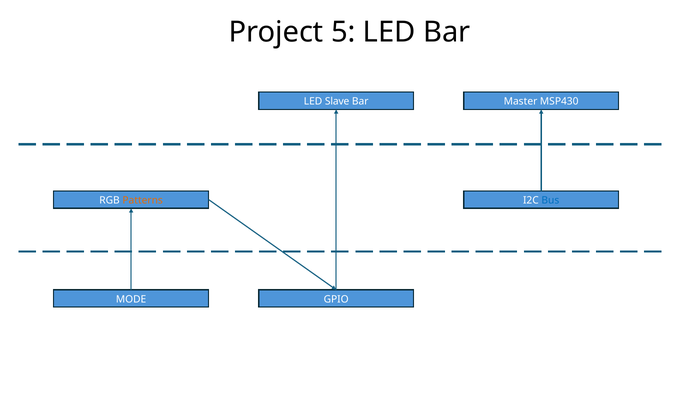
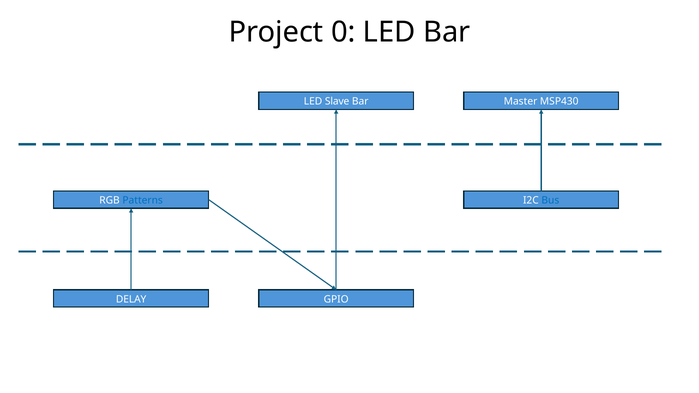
5: 5 -> 0 (343, 32)
Patterns colour: orange -> blue (143, 200)
MODE: MODE -> DELAY (131, 299)
